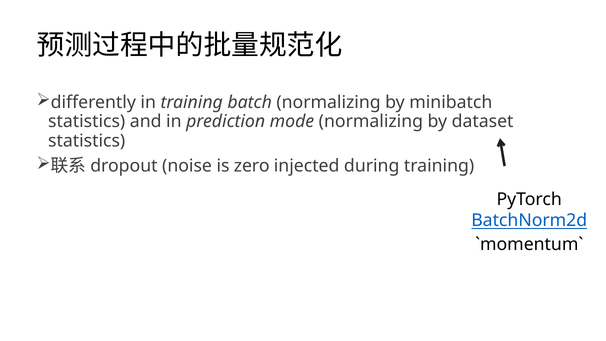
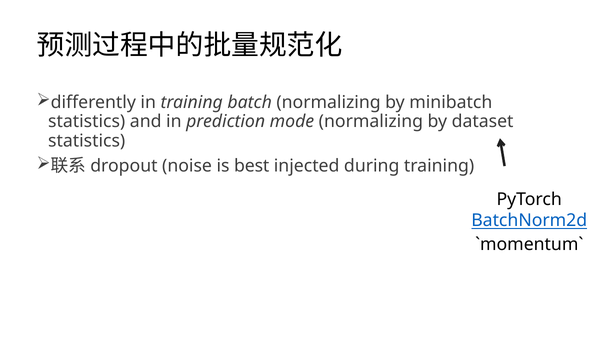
zero: zero -> best (252, 166)
